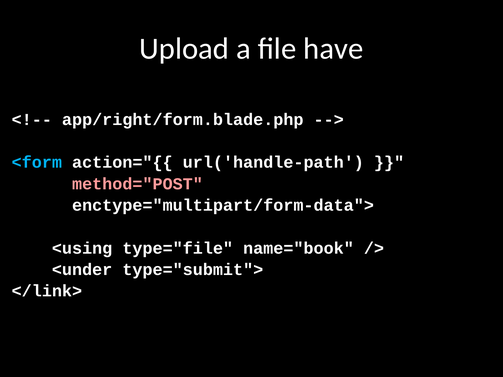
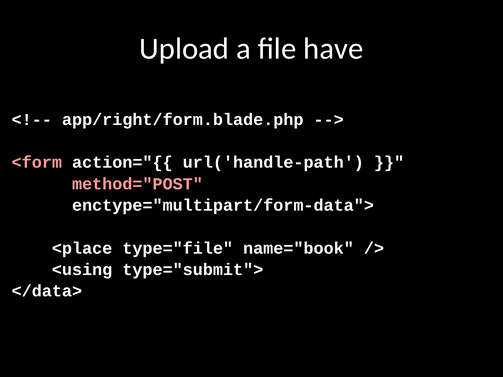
<form colour: light blue -> pink (37, 163)
<using: <using -> <place (82, 248)
<under: <under -> <using (82, 270)
</link>: </link> -> </data> (47, 291)
